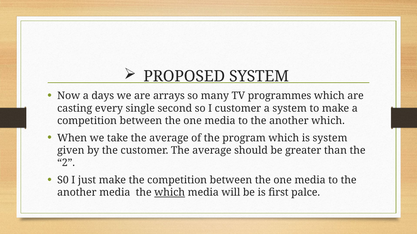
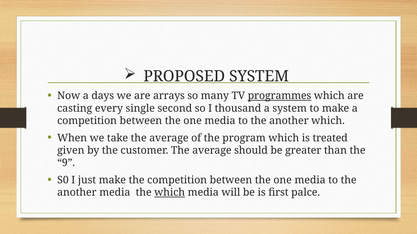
programmes underline: none -> present (280, 96)
I customer: customer -> thousand (238, 109)
is system: system -> treated (330, 138)
2: 2 -> 9 (66, 163)
